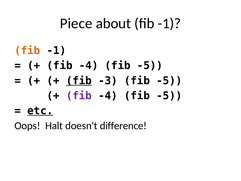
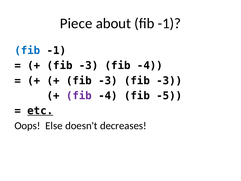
fib colour: orange -> blue (27, 51)
-4: -4 -> -3 (89, 66)
-5: -5 -> -4 (150, 66)
fib underline: present -> none (79, 81)
-3 fib -5: -5 -> -3 (169, 81)
Halt: Halt -> Else (54, 126)
difference: difference -> decreases (123, 126)
